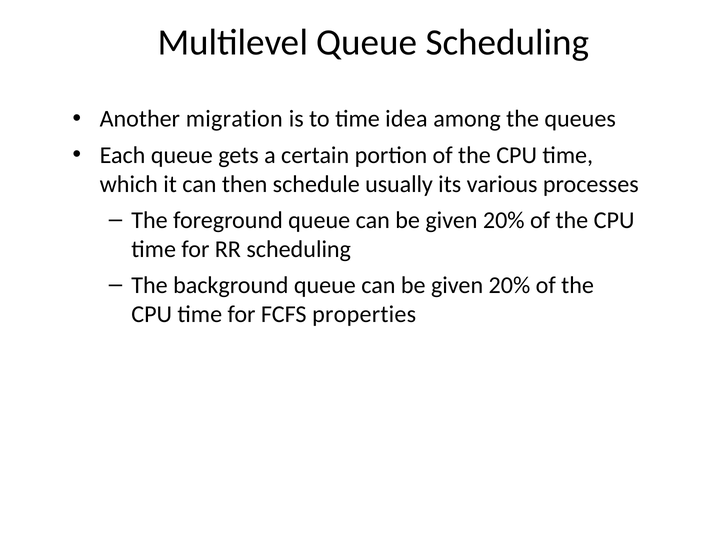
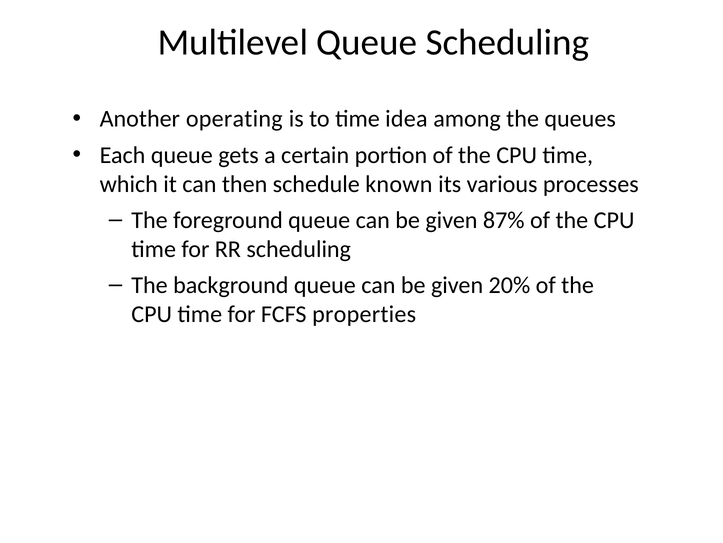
migration: migration -> operating (234, 119)
usually: usually -> known (399, 184)
20%: 20% -> 87% (504, 220)
